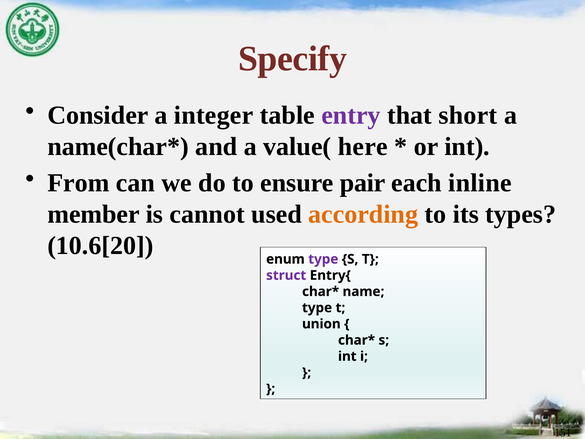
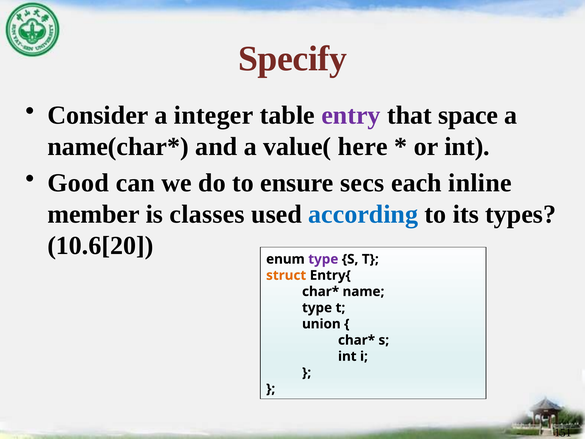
short: short -> space (468, 115)
From: From -> Good (78, 183)
pair: pair -> secs (362, 183)
cannot: cannot -> classes (207, 214)
according colour: orange -> blue (363, 214)
struct colour: purple -> orange (286, 275)
